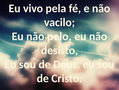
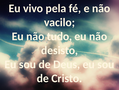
pelo: pelo -> tudo (59, 36)
